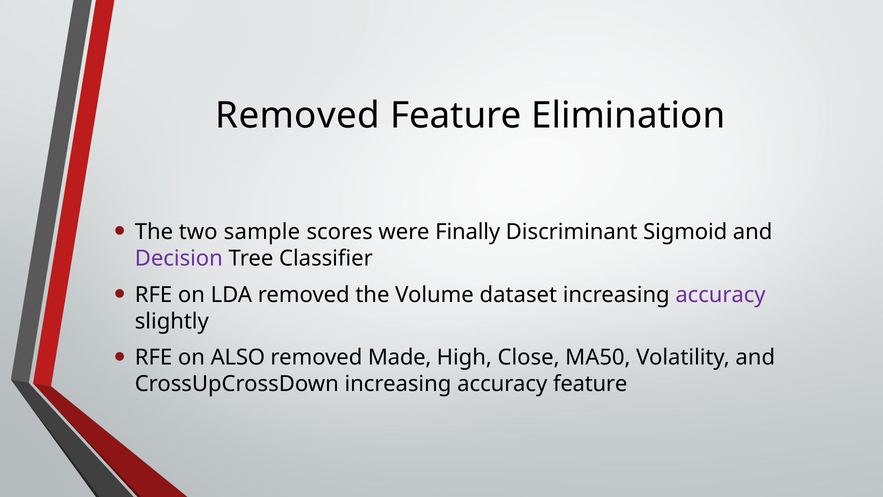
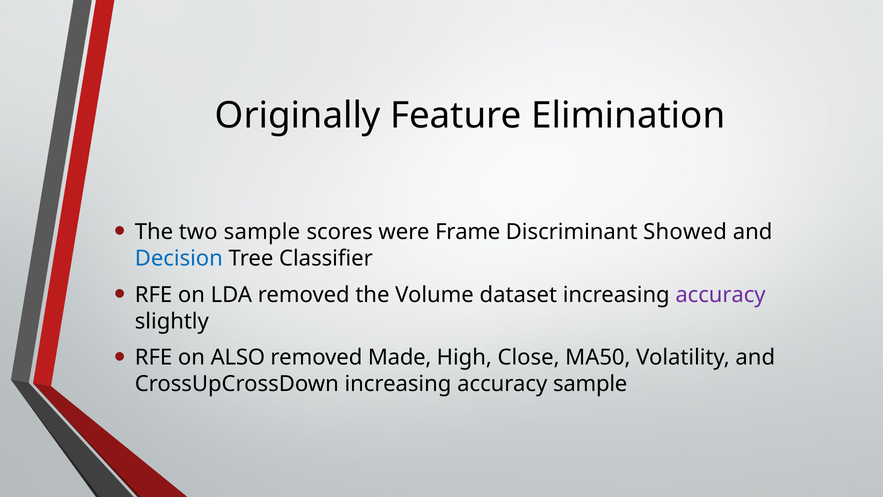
Removed: Removed -> Originally (298, 116)
Finally: Finally -> Frame (468, 232)
Sigmoid: Sigmoid -> Showed (685, 232)
Decision colour: purple -> blue (179, 258)
accuracy feature: feature -> sample (590, 384)
